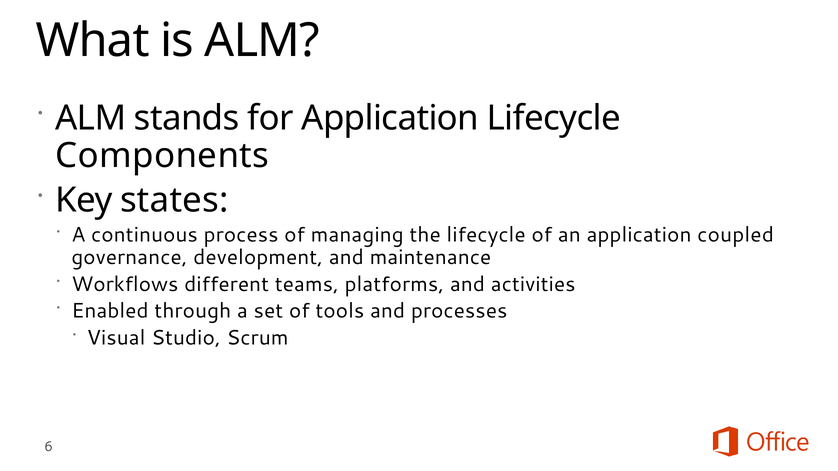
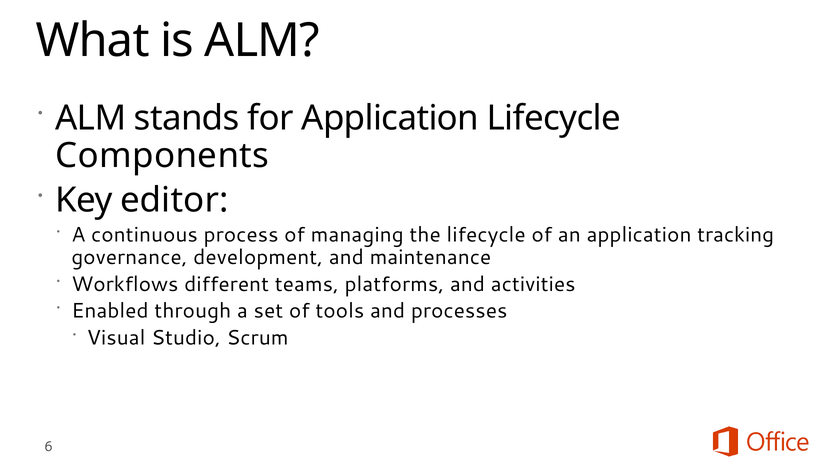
states: states -> editor (174, 201)
coupled: coupled -> tracking (736, 235)
